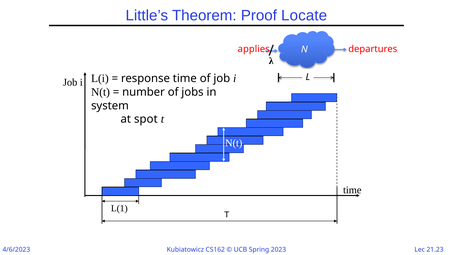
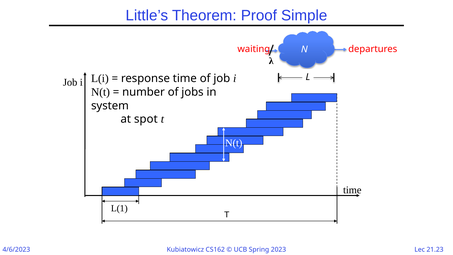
Locate: Locate -> Simple (304, 15)
applies: applies -> waiting (254, 49)
